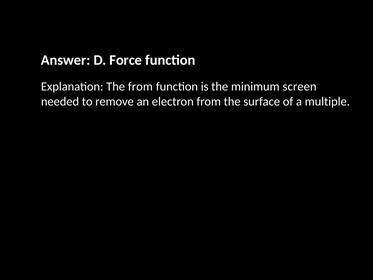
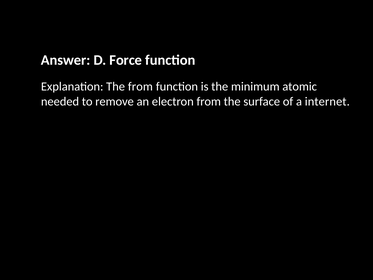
screen: screen -> atomic (300, 86)
multiple: multiple -> internet (327, 101)
